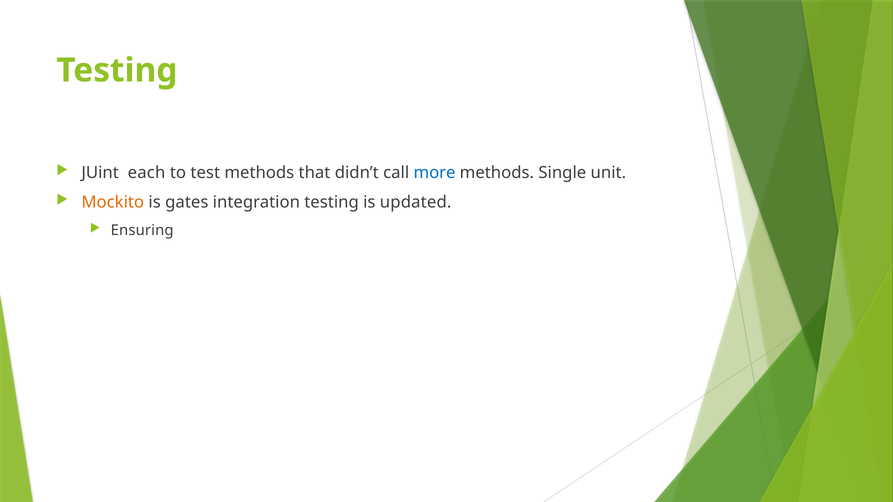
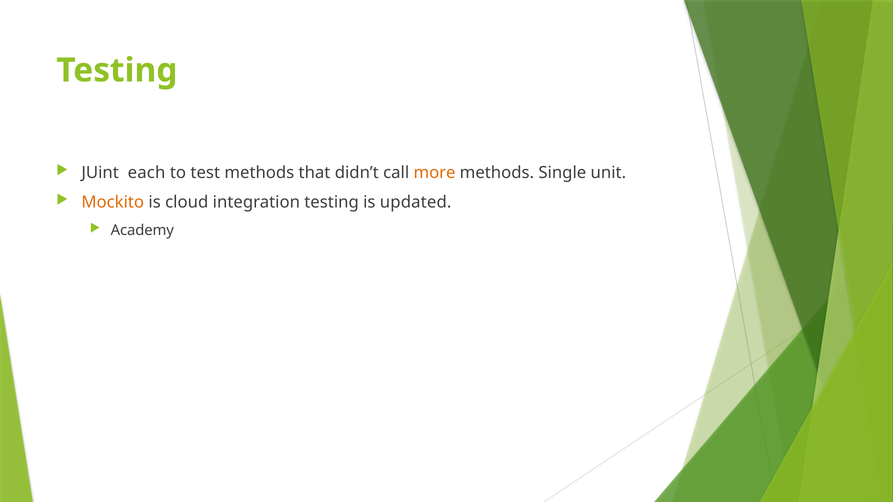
more colour: blue -> orange (435, 173)
gates: gates -> cloud (187, 202)
Ensuring: Ensuring -> Academy (142, 230)
